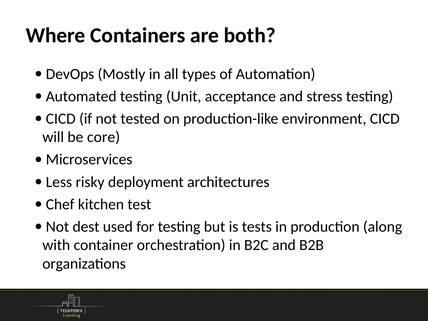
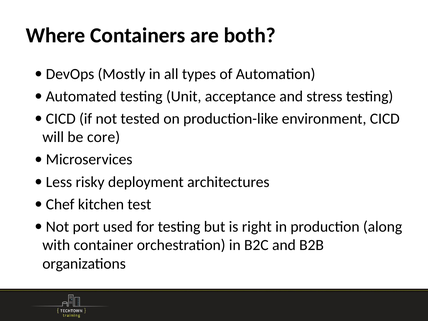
dest: dest -> port (86, 227)
tests: tests -> right (257, 227)
